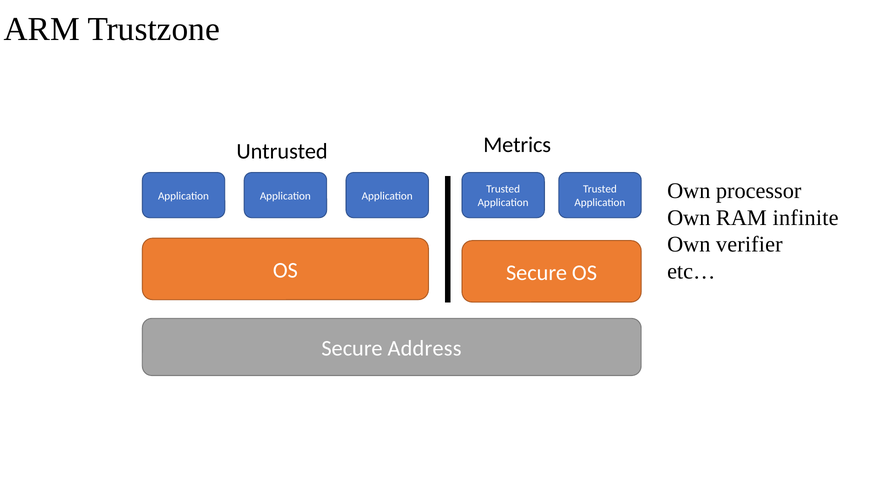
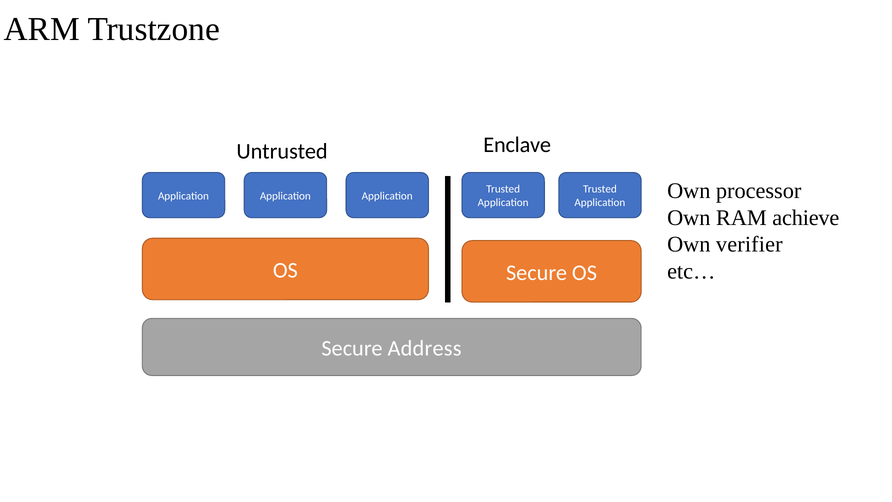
Metrics: Metrics -> Enclave (517, 145)
infinite: infinite -> achieve (806, 218)
